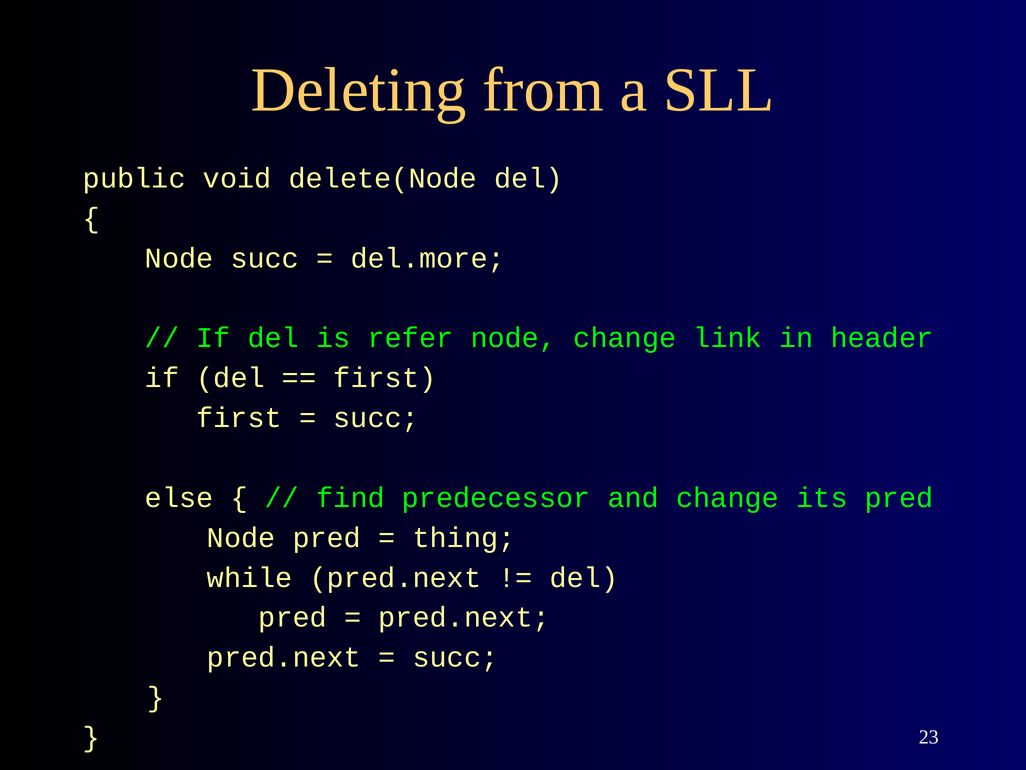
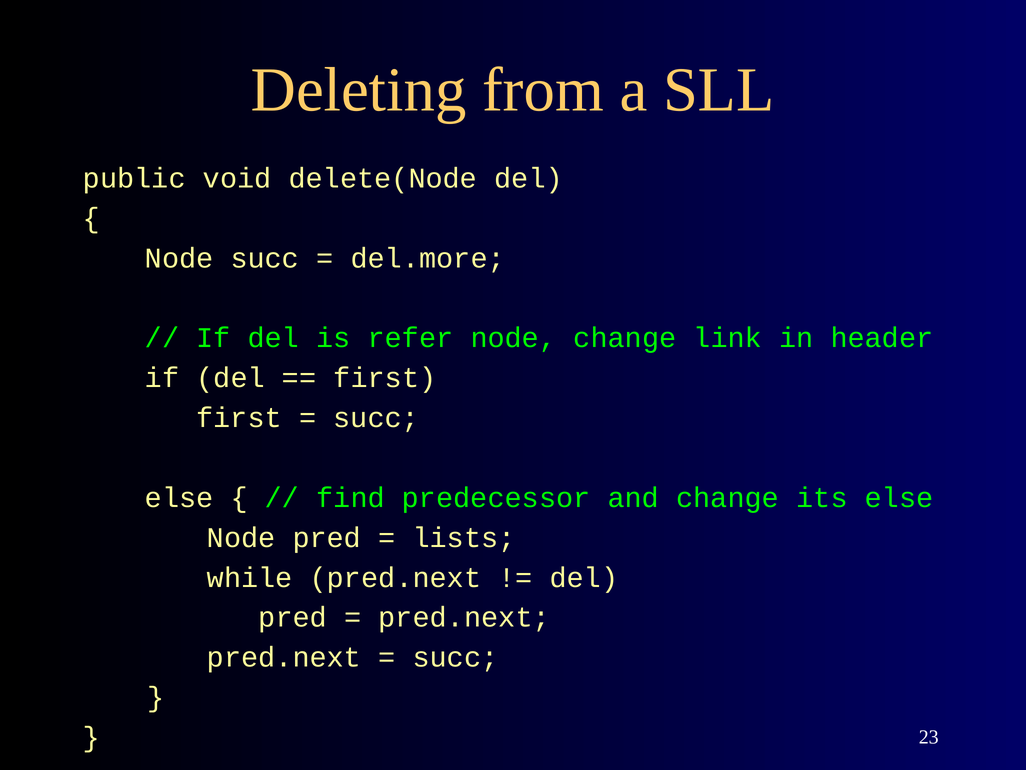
its pred: pred -> else (899, 497)
thing: thing -> lists (464, 537)
